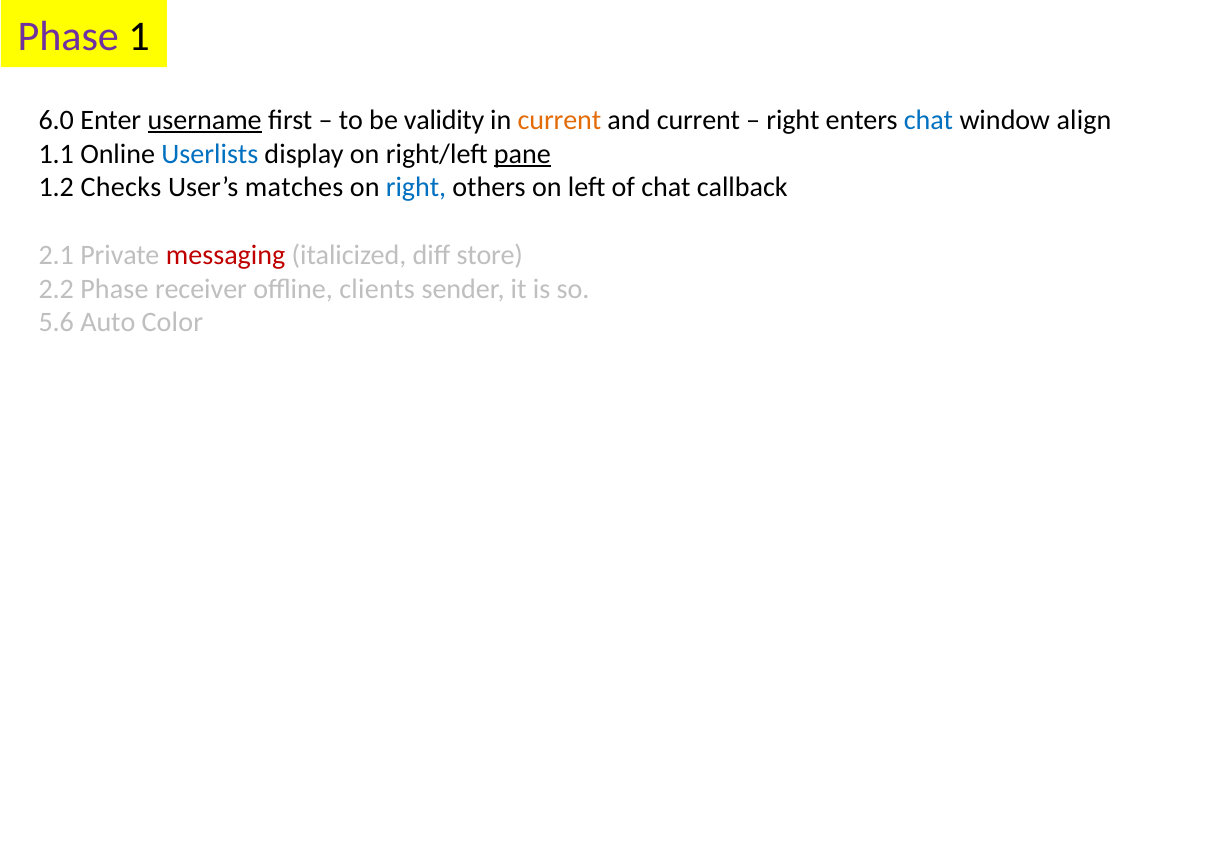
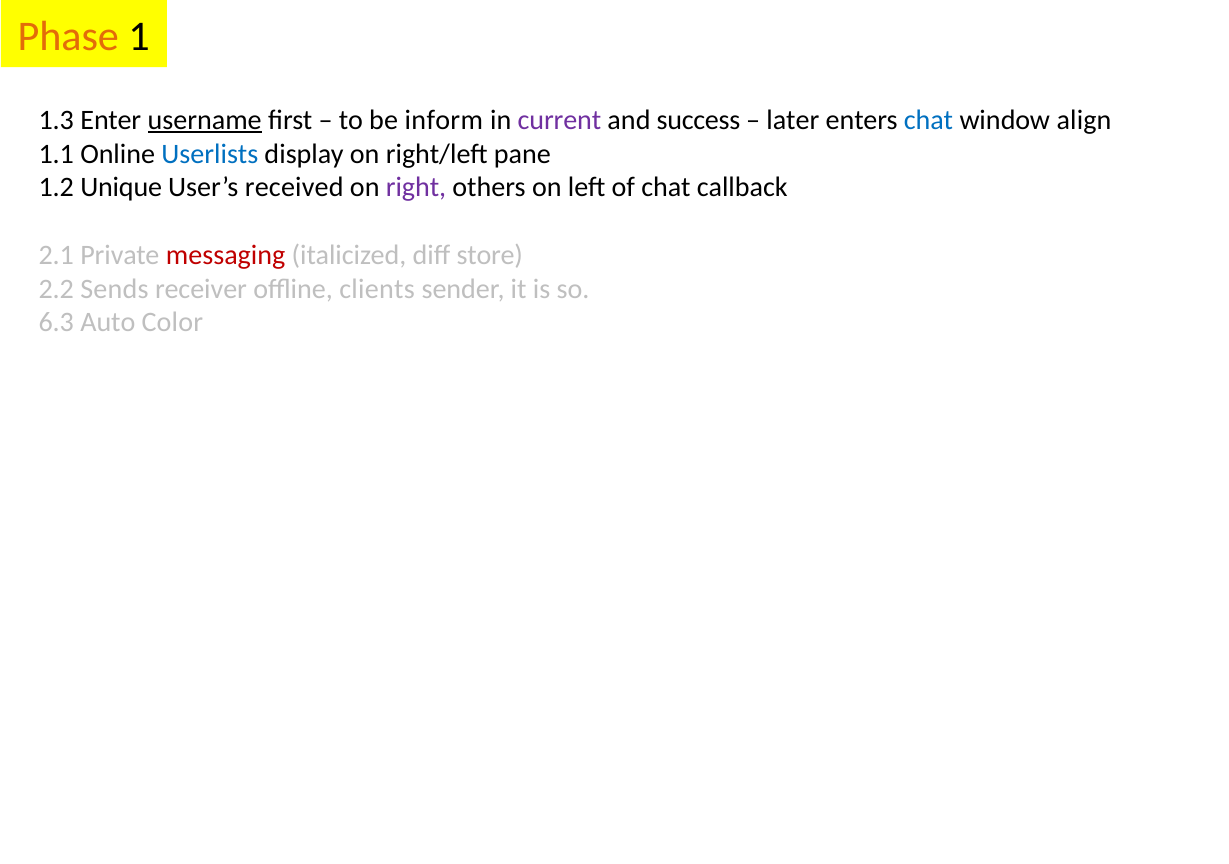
Phase colour: purple -> orange (68, 37)
6.0: 6.0 -> 1.3 (56, 120)
validity: validity -> inform (444, 120)
current colour: orange -> purple (559, 120)
and current: current -> success (699, 120)
right: right -> later (793, 120)
pane underline: present -> none (522, 154)
Checks: Checks -> Unique (121, 187)
matches: matches -> received (294, 187)
right colour: blue -> purple (416, 187)
2.2 Phase: Phase -> Sends (114, 289)
5.6: 5.6 -> 6.3 (56, 322)
